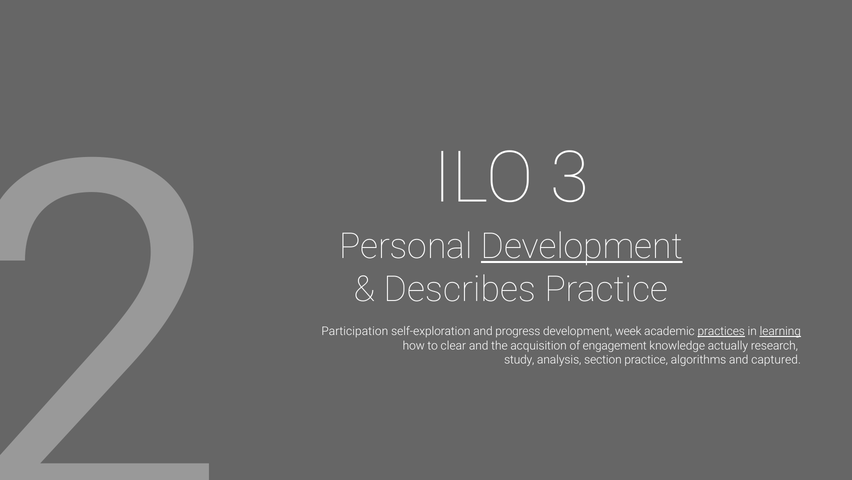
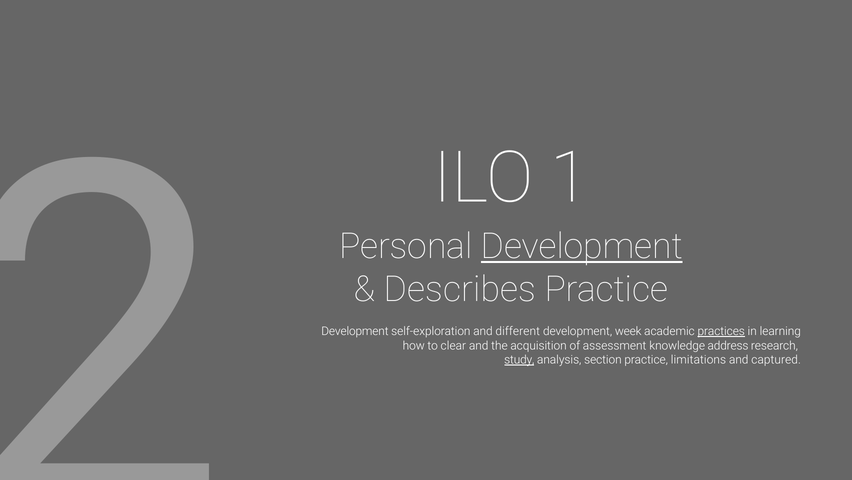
3: 3 -> 1 (570, 178)
Participation: Participation -> Development (355, 331)
progress: progress -> different (518, 331)
learning underline: present -> none (780, 331)
engagement: engagement -> assessment (615, 345)
actually: actually -> address (728, 345)
study underline: none -> present (519, 359)
algorithms: algorithms -> limitations (698, 359)
